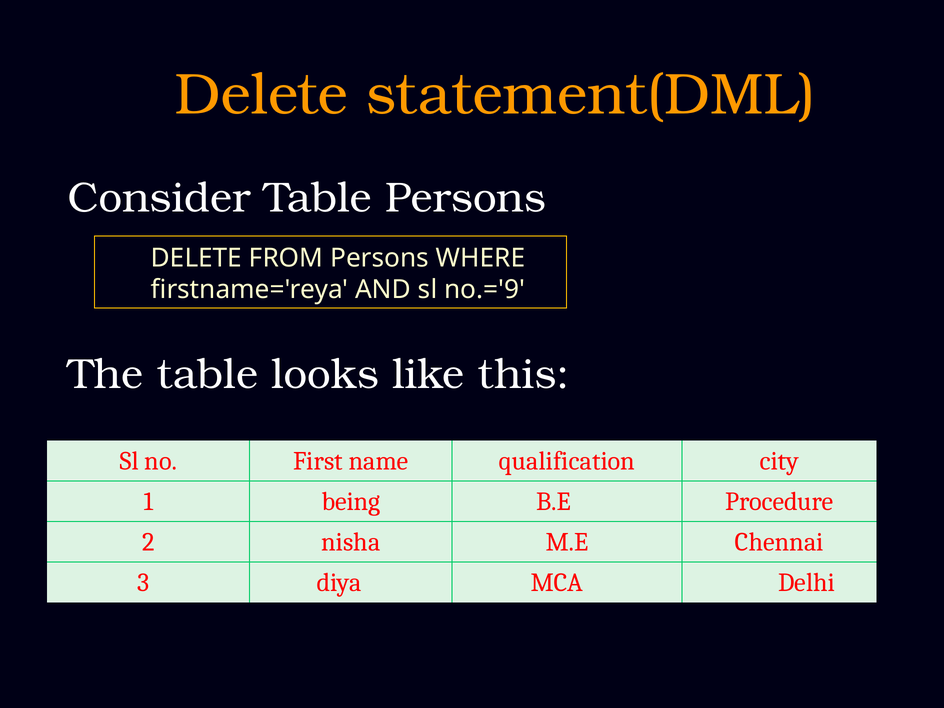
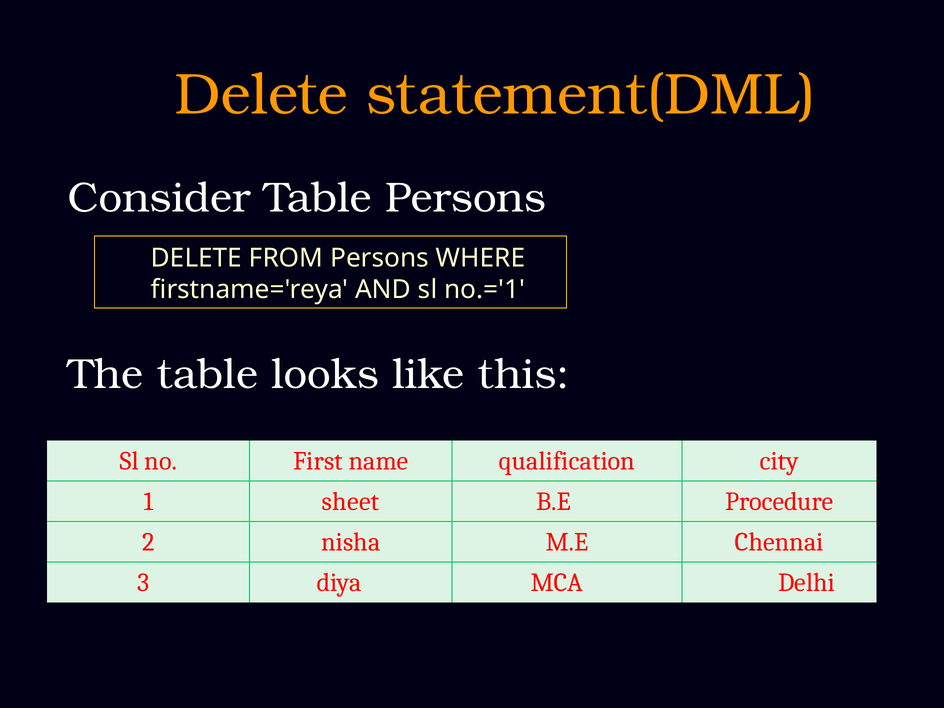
no.='9: no.='9 -> no.='1 (485, 290)
being: being -> sheet (351, 501)
